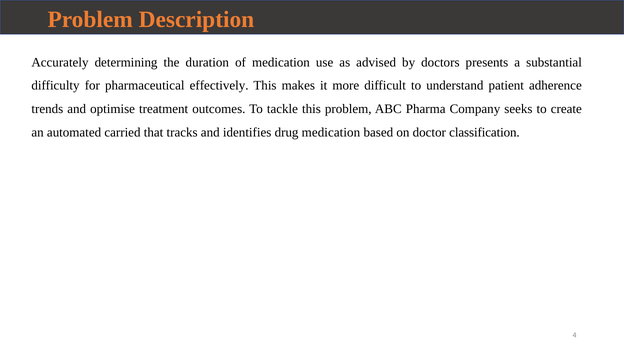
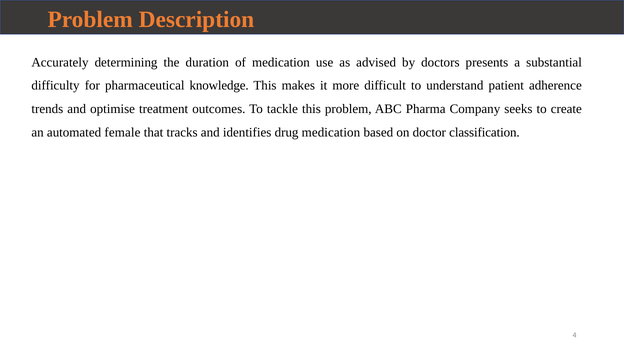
effectively: effectively -> knowledge (219, 86)
carried: carried -> female (122, 132)
